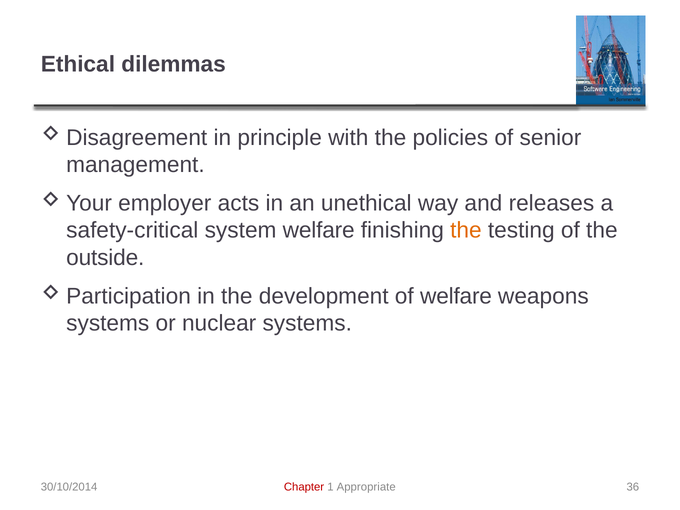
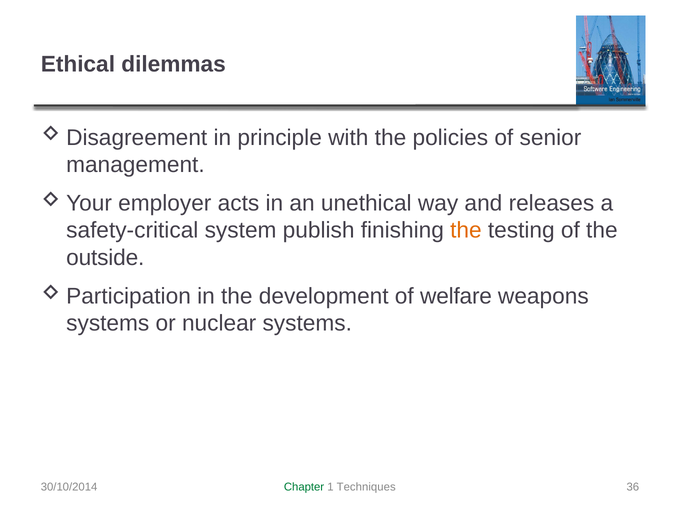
system welfare: welfare -> publish (319, 230)
Chapter colour: red -> green (304, 487)
Appropriate: Appropriate -> Techniques (366, 487)
